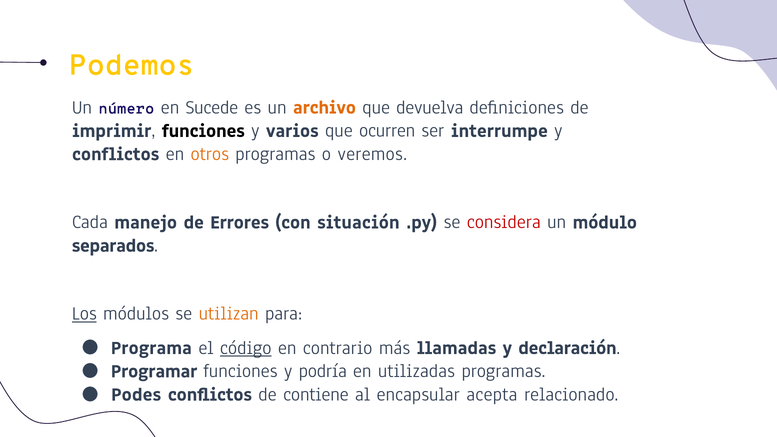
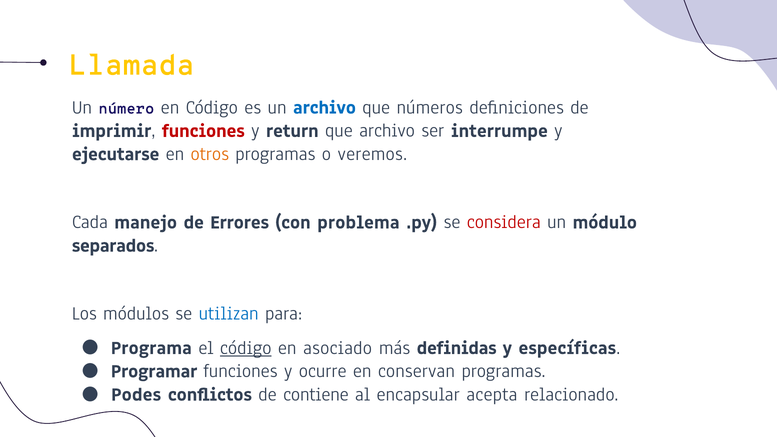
Podemos: Podemos -> Llamada (132, 65)
en Sucede: Sucede -> Código (212, 107)
archivo colour: orange -> blue (324, 107)
devuelva: devuelva -> números (430, 107)
funciones colour: black -> red (203, 131)
varios: varios -> return (292, 131)
que ocurren: ocurren -> archivo (387, 131)
conflictos: conflictos -> ejecutarse (116, 154)
situación: situación -> problema (358, 222)
Los underline: present -> none (84, 314)
utilizan colour: orange -> blue (229, 314)
contrario: contrario -> asociado (338, 348)
llamadas: llamadas -> definidas (457, 348)
declaración: declaración -> específicas (567, 348)
podría: podría -> ocurre (323, 371)
utilizadas: utilizadas -> conservan (416, 371)
